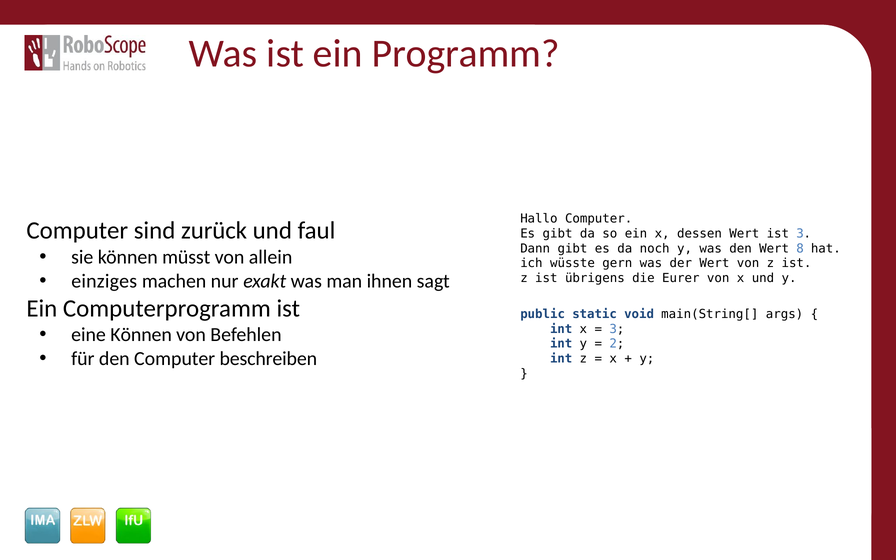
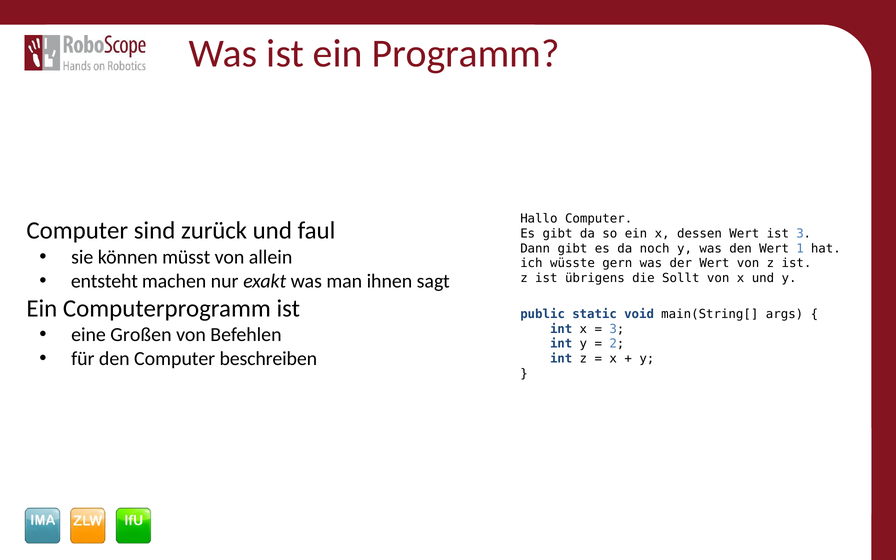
8: 8 -> 1 (800, 248)
einziges: einziges -> entsteht (104, 281)
Eurer: Eurer -> Sollt (681, 278)
eine Können: Können -> Großen (141, 335)
